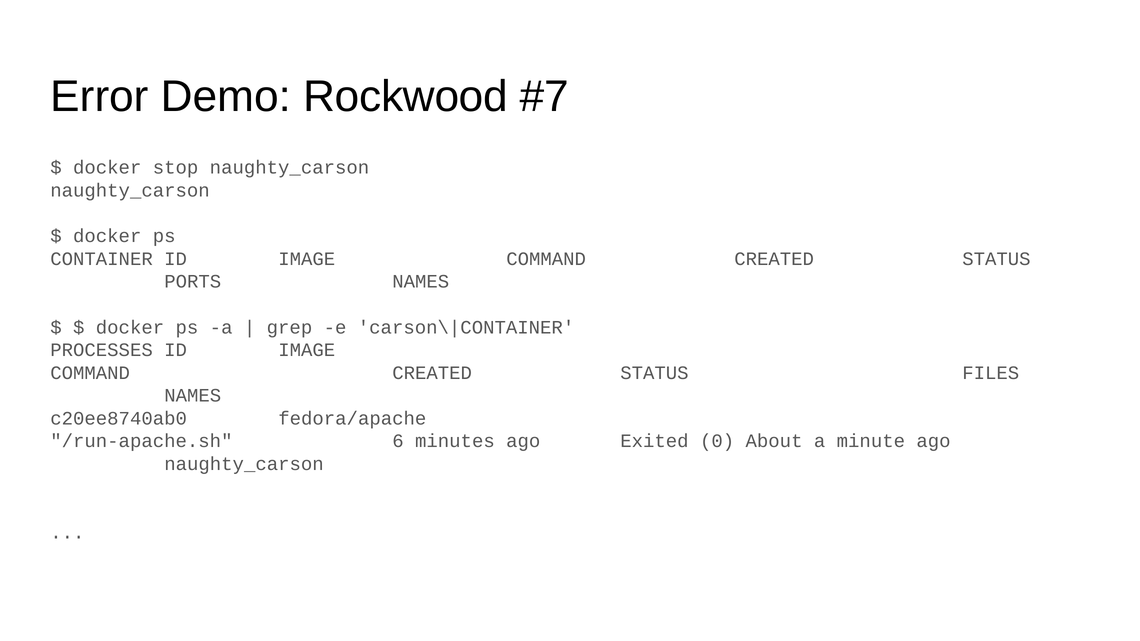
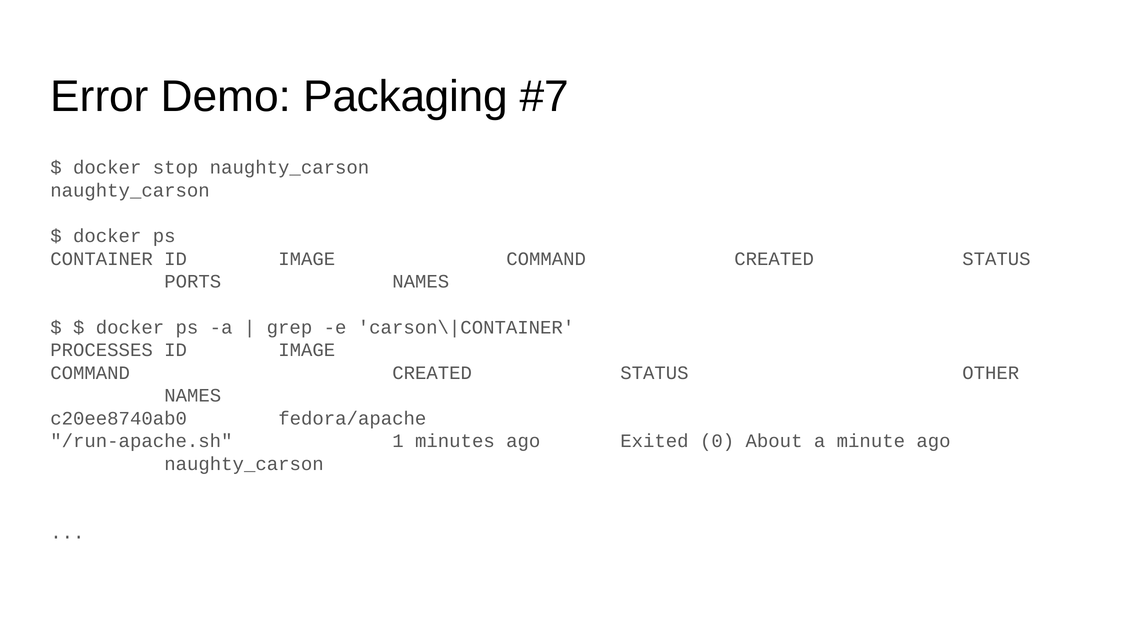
Rockwood: Rockwood -> Packaging (406, 97)
FILES: FILES -> OTHER (991, 373)
6: 6 -> 1 (398, 441)
